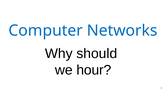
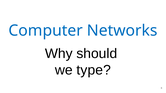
hour: hour -> type (94, 70)
